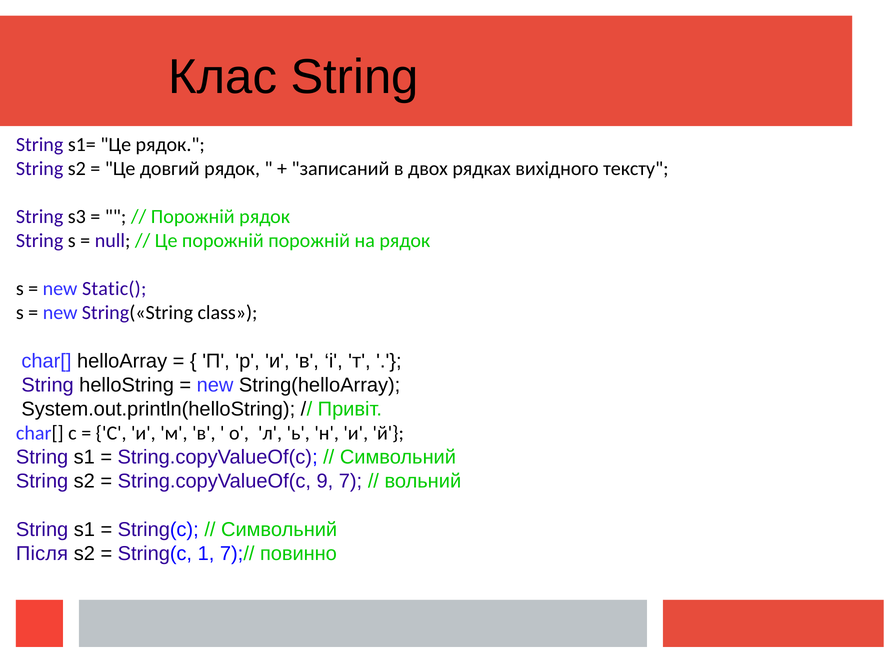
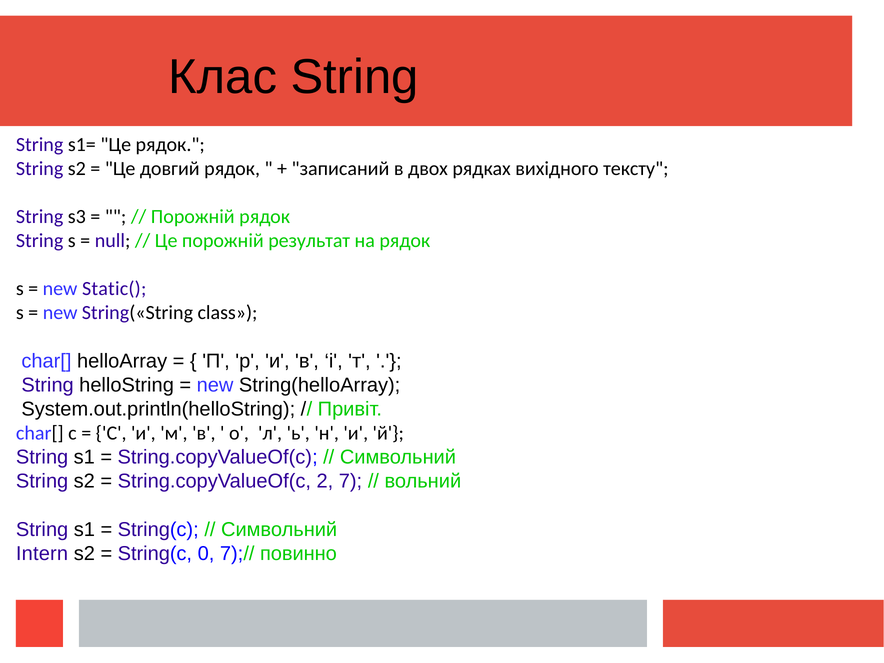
порожній порожній: порожній -> результат (309, 241)
9: 9 -> 2 (325, 481)
Після: Після -> Intern (42, 553)
1: 1 -> 0 (206, 553)
